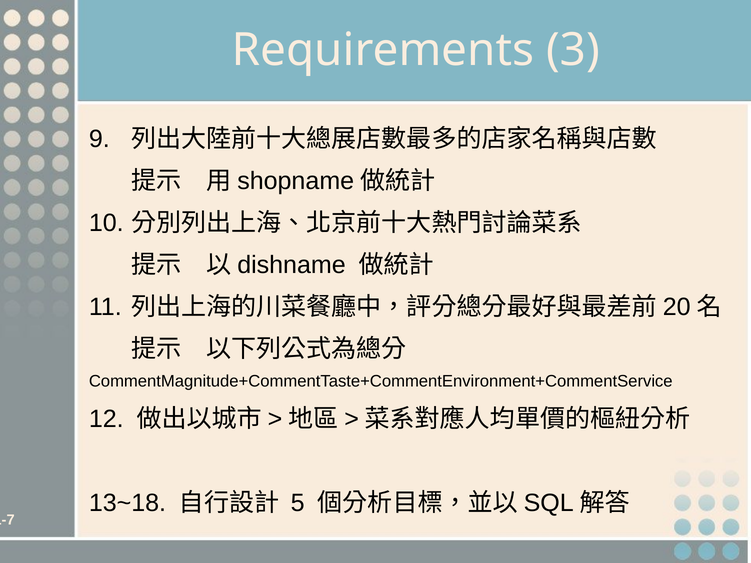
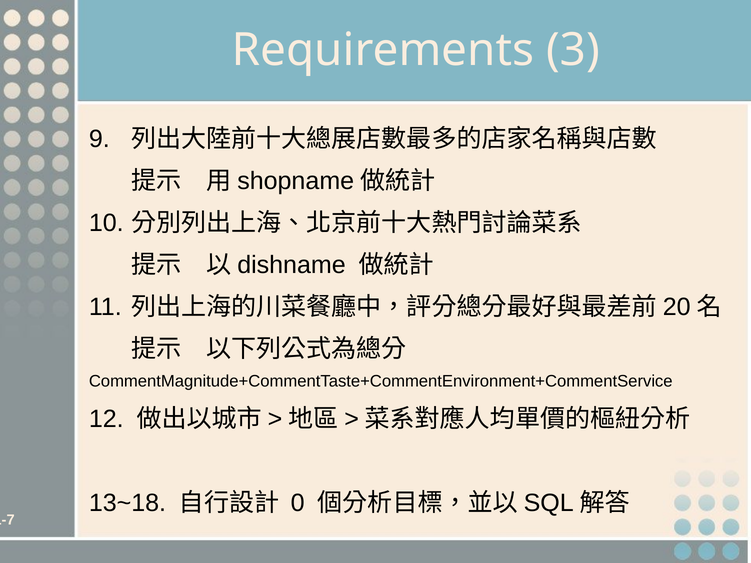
5: 5 -> 0 (298, 503)
